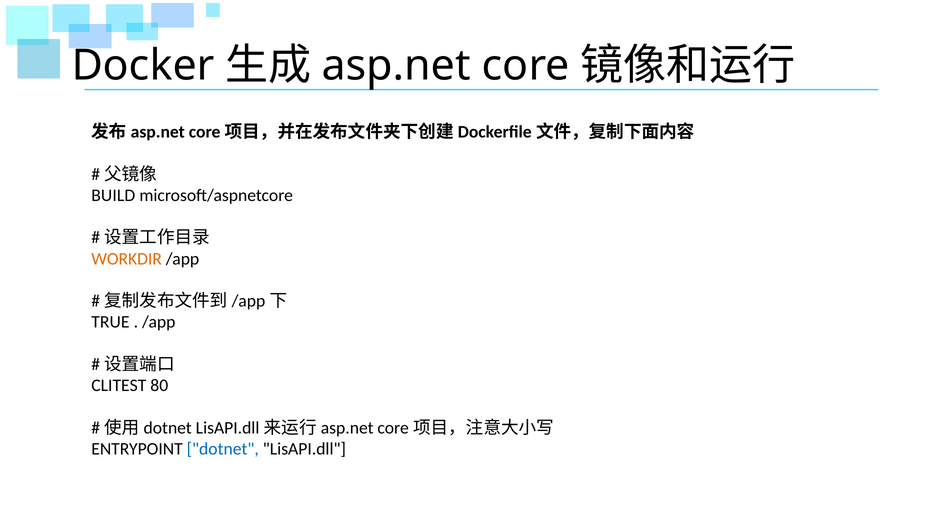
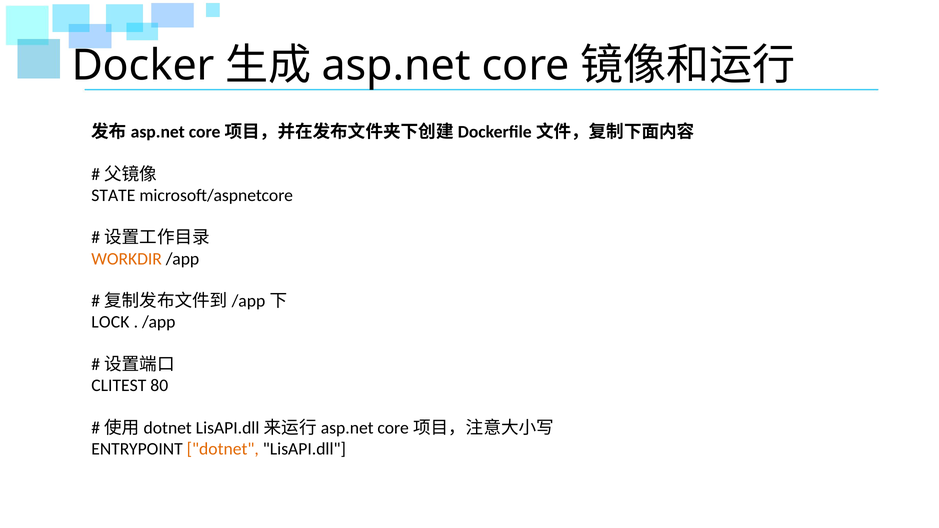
BUILD: BUILD -> STATE (113, 195)
TRUE: TRUE -> LOCK (110, 322)
dotnet colour: blue -> orange (223, 449)
